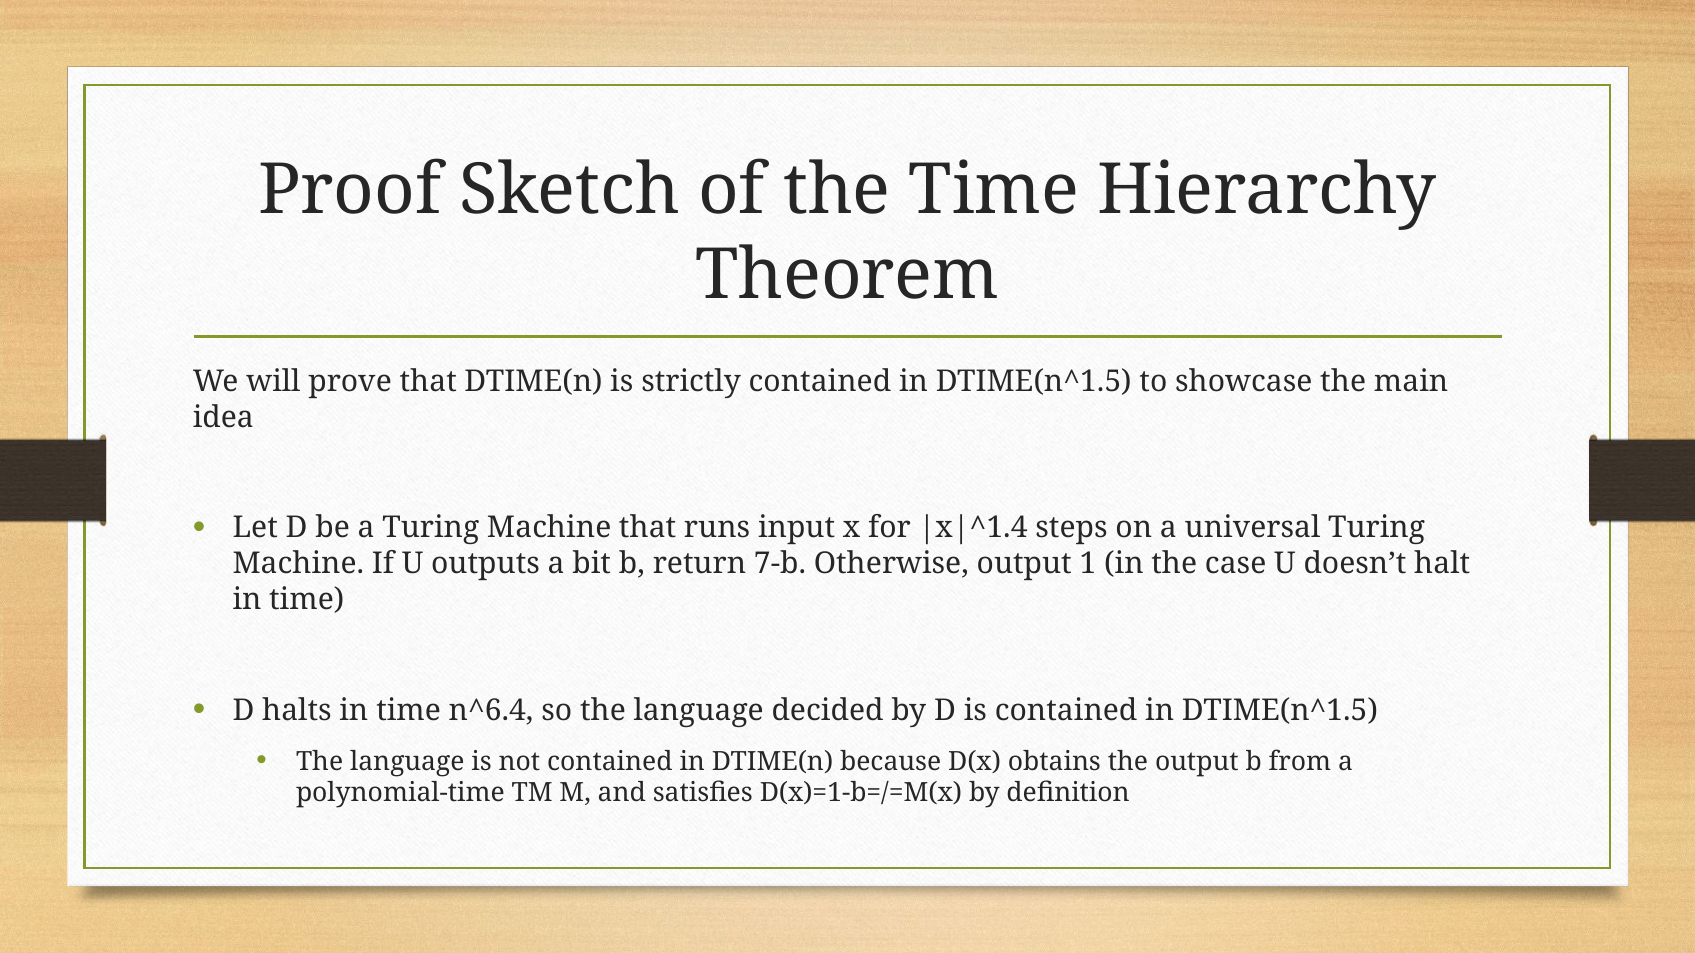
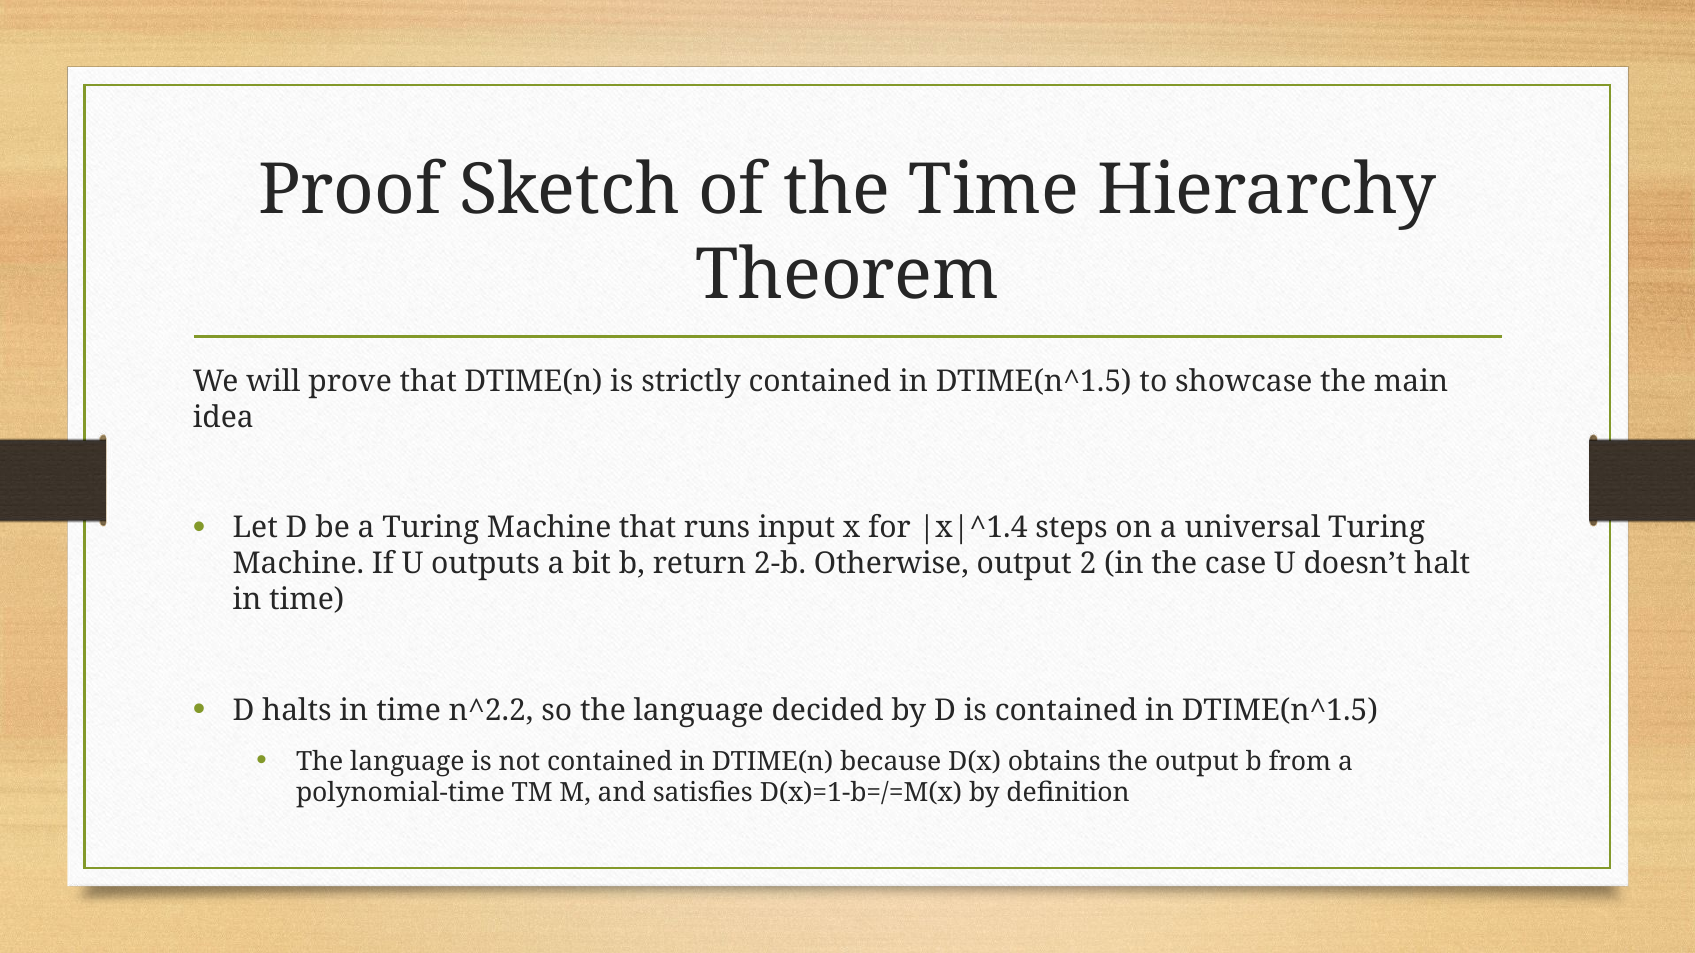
7-b: 7-b -> 2-b (780, 564)
1: 1 -> 2 (1088, 564)
n^6.4: n^6.4 -> n^2.2 (491, 710)
